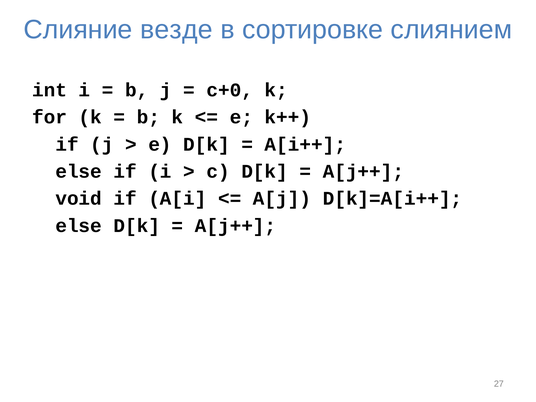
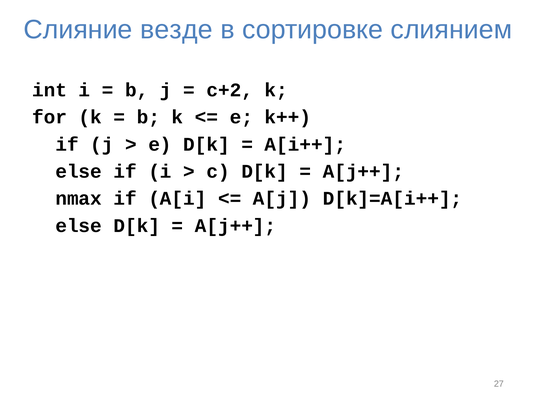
c+0: c+0 -> c+2 (230, 90)
void: void -> nmax (79, 199)
